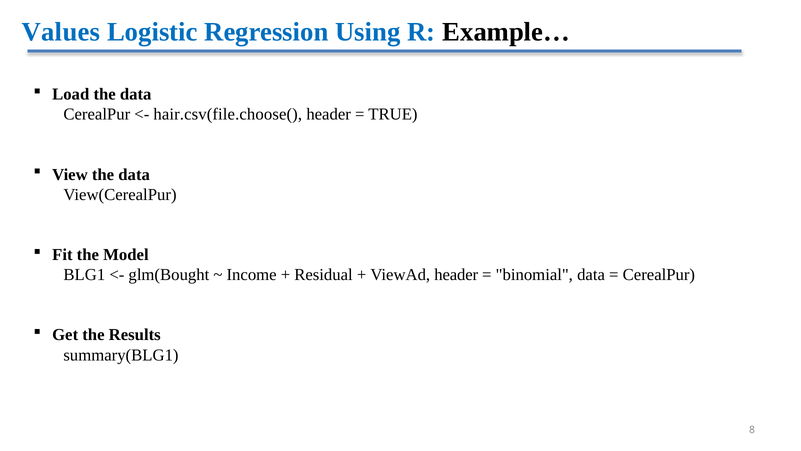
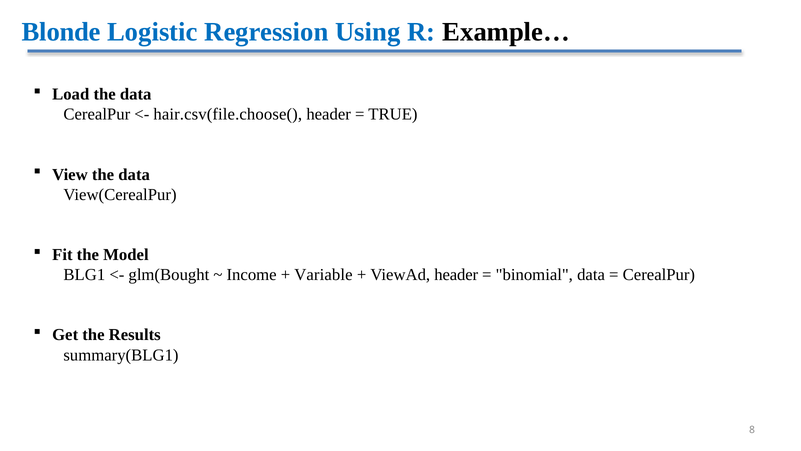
Values: Values -> Blonde (61, 32)
Residual: Residual -> Variable (323, 275)
